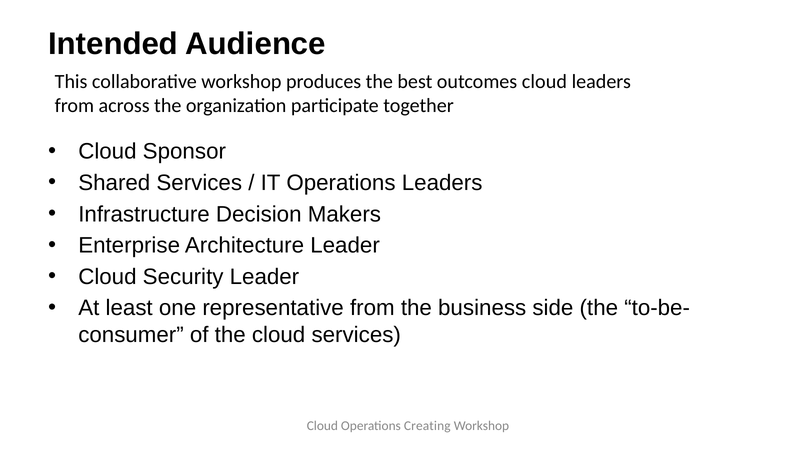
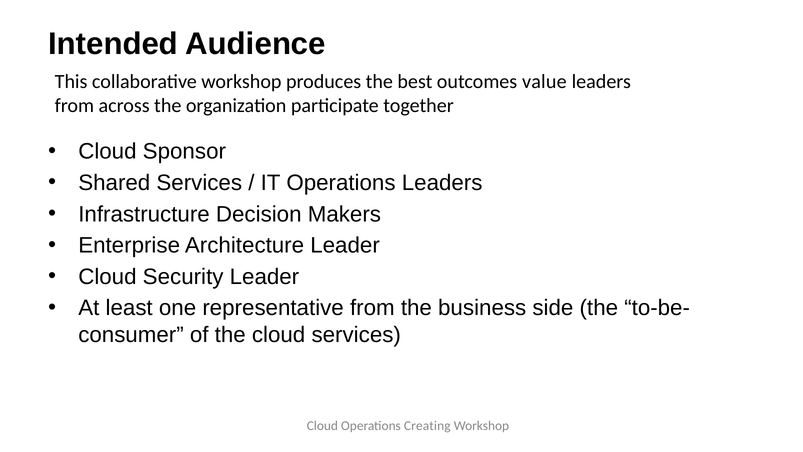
outcomes cloud: cloud -> value (544, 82)
